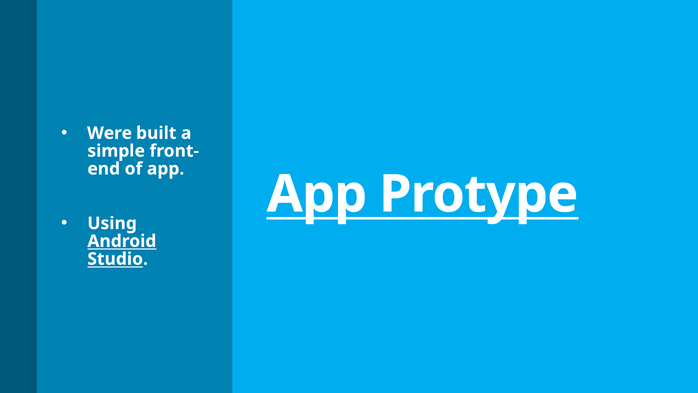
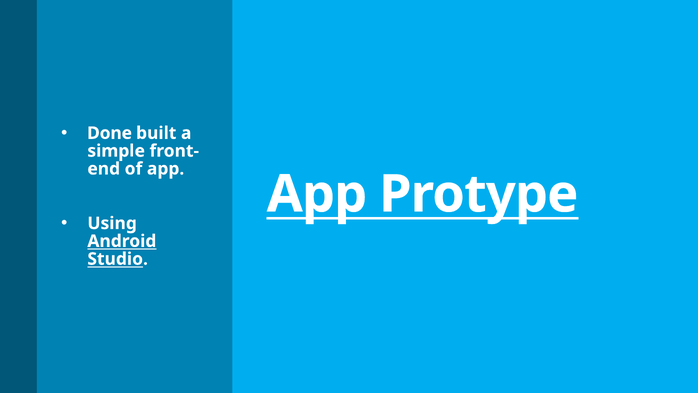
Were: Were -> Done (110, 133)
